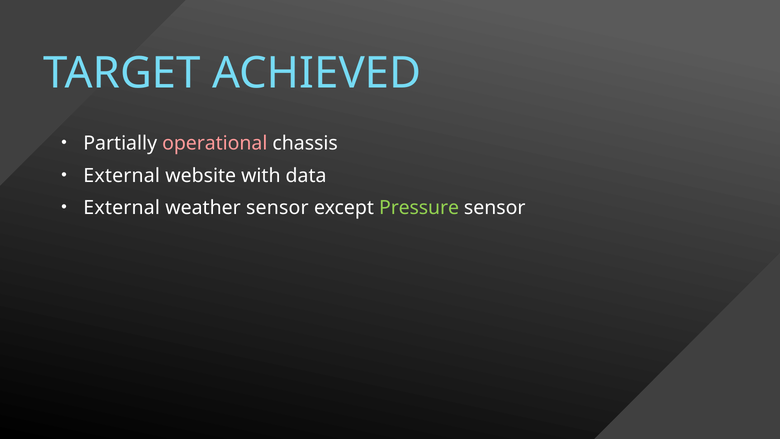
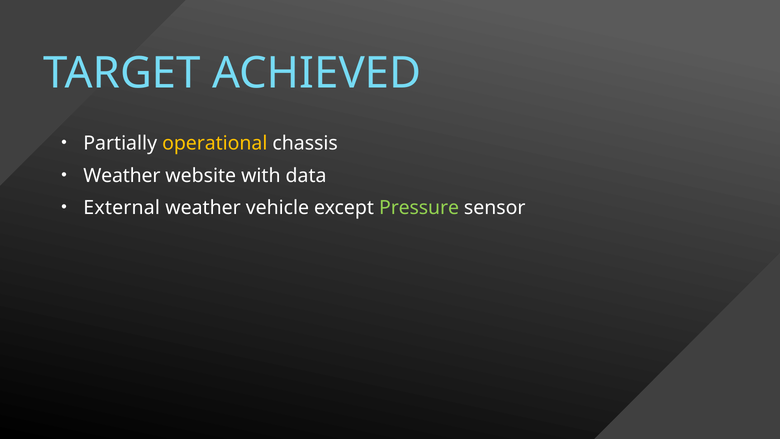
operational colour: pink -> yellow (215, 143)
External: External -> Weather (122, 176)
weather sensor: sensor -> vehicle (277, 208)
